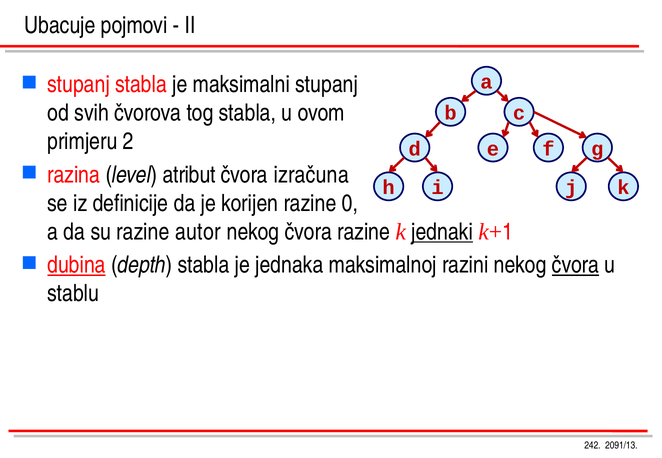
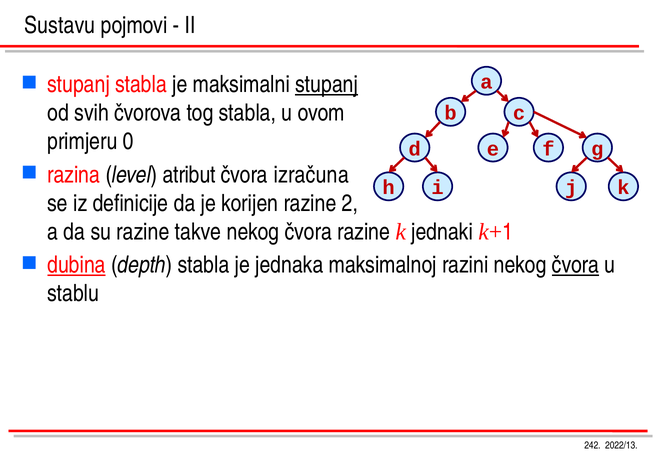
Ubacuje: Ubacuje -> Sustavu (60, 26)
stupanj underline: none -> present (327, 85)
2: 2 -> 0 (128, 142)
0: 0 -> 2 (350, 203)
autor: autor -> takve (198, 232)
jednaki underline: present -> none (442, 232)
2091/13: 2091/13 -> 2022/13 (621, 446)
